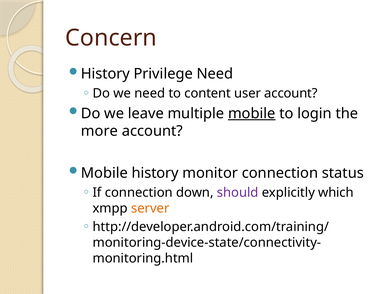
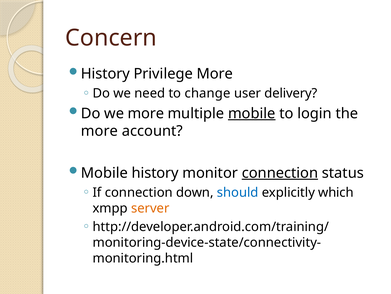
Privilege Need: Need -> More (215, 74)
content: content -> change (208, 93)
user account: account -> delivery (291, 93)
we leave: leave -> more (146, 113)
connection underline: none -> present (280, 173)
should colour: purple -> blue (238, 192)
